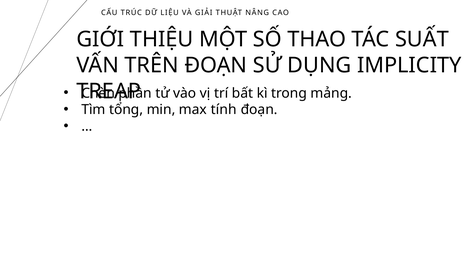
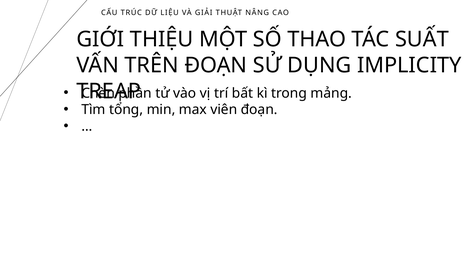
tính: tính -> viên (224, 110)
